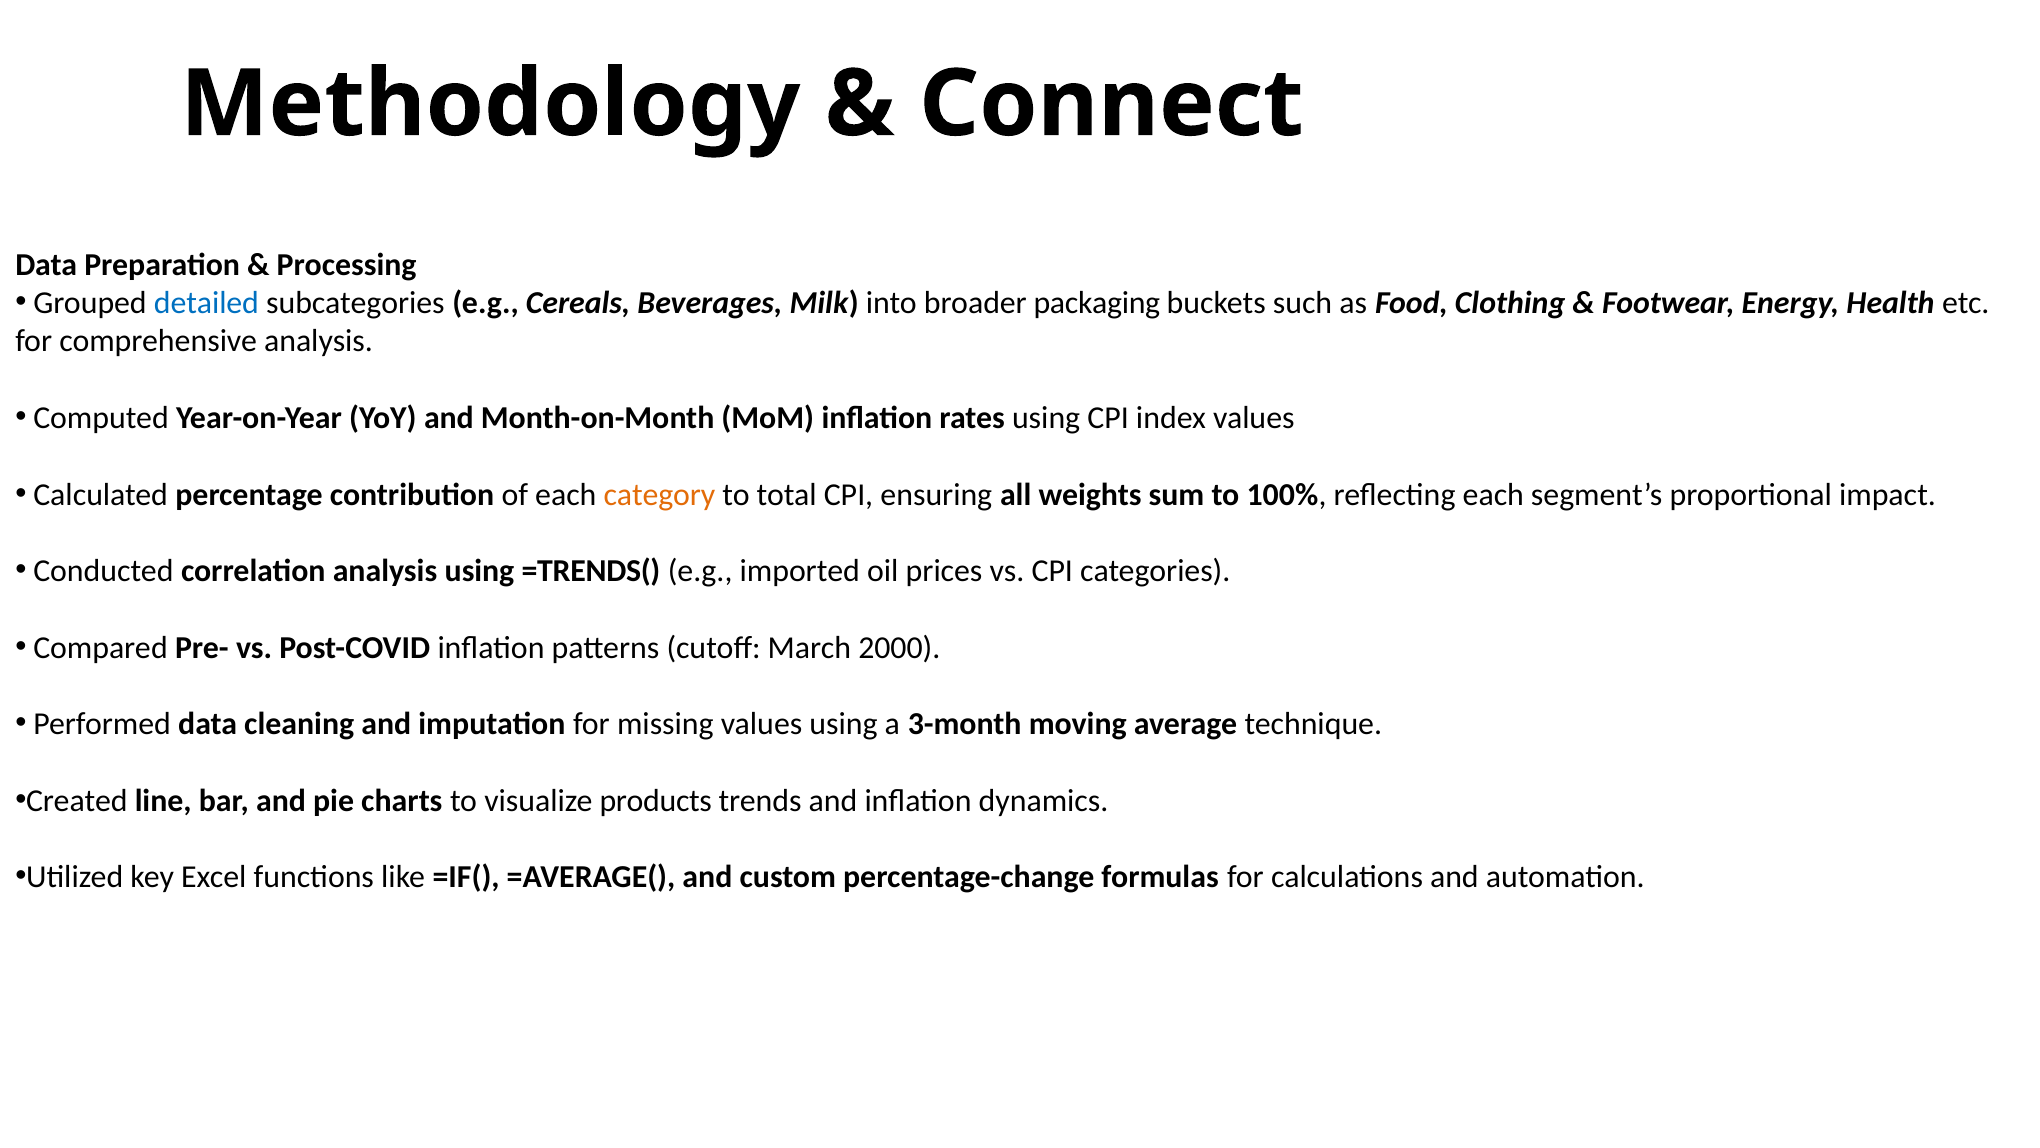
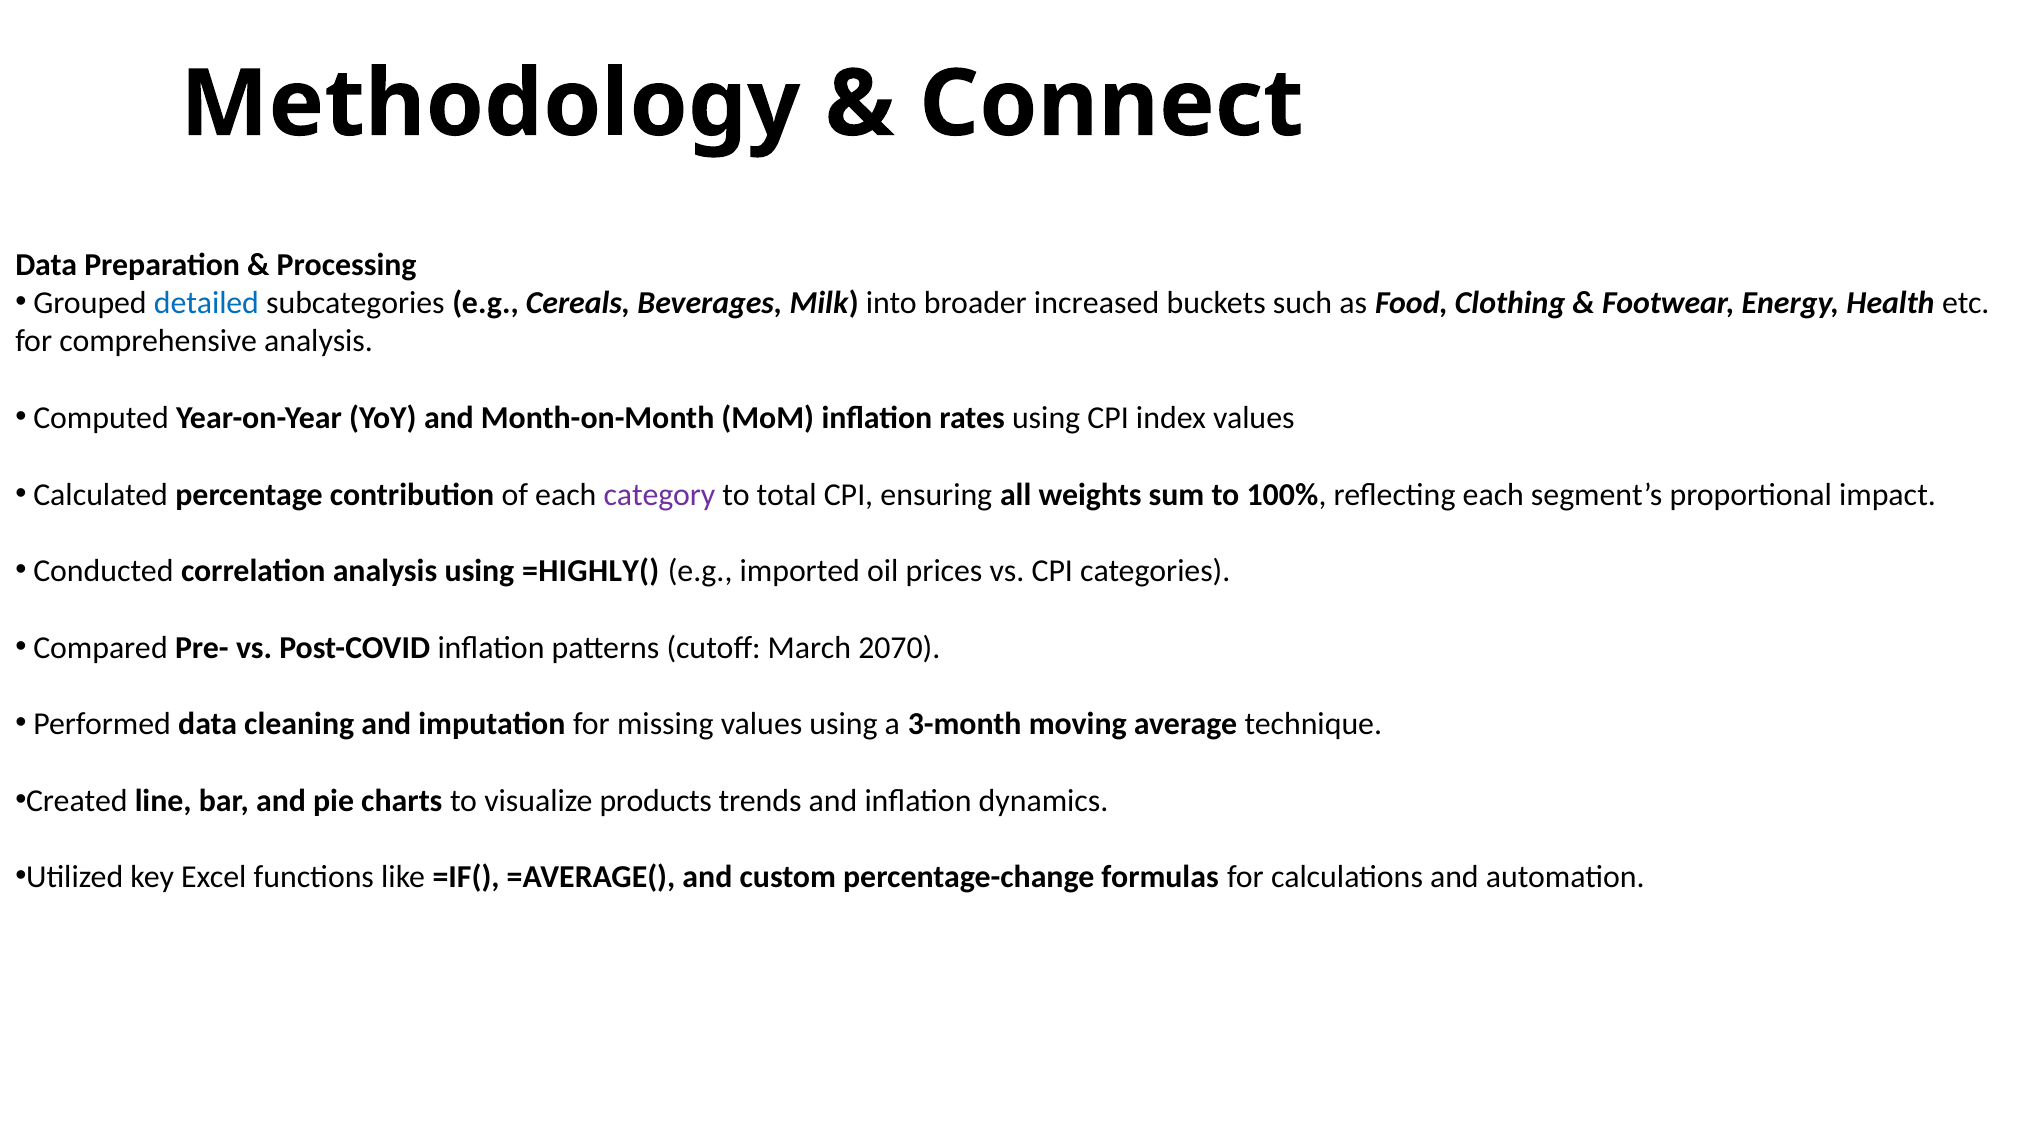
packaging: packaging -> increased (1097, 303)
category colour: orange -> purple (659, 494)
=TRENDS(: =TRENDS( -> =HIGHLY( (591, 571)
2000: 2000 -> 2070 (899, 647)
